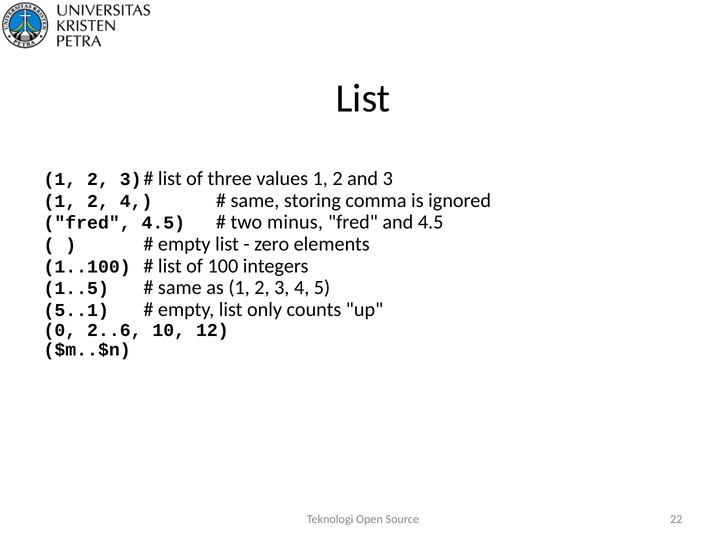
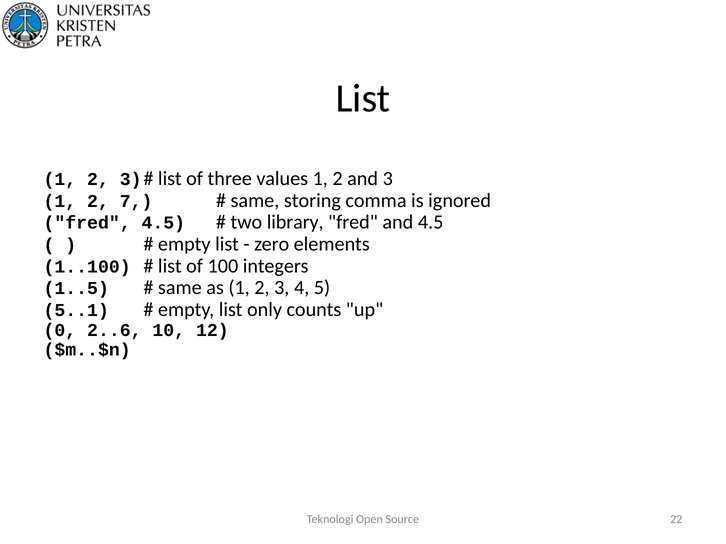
2 4: 4 -> 7 (136, 201)
minus: minus -> library (295, 223)
